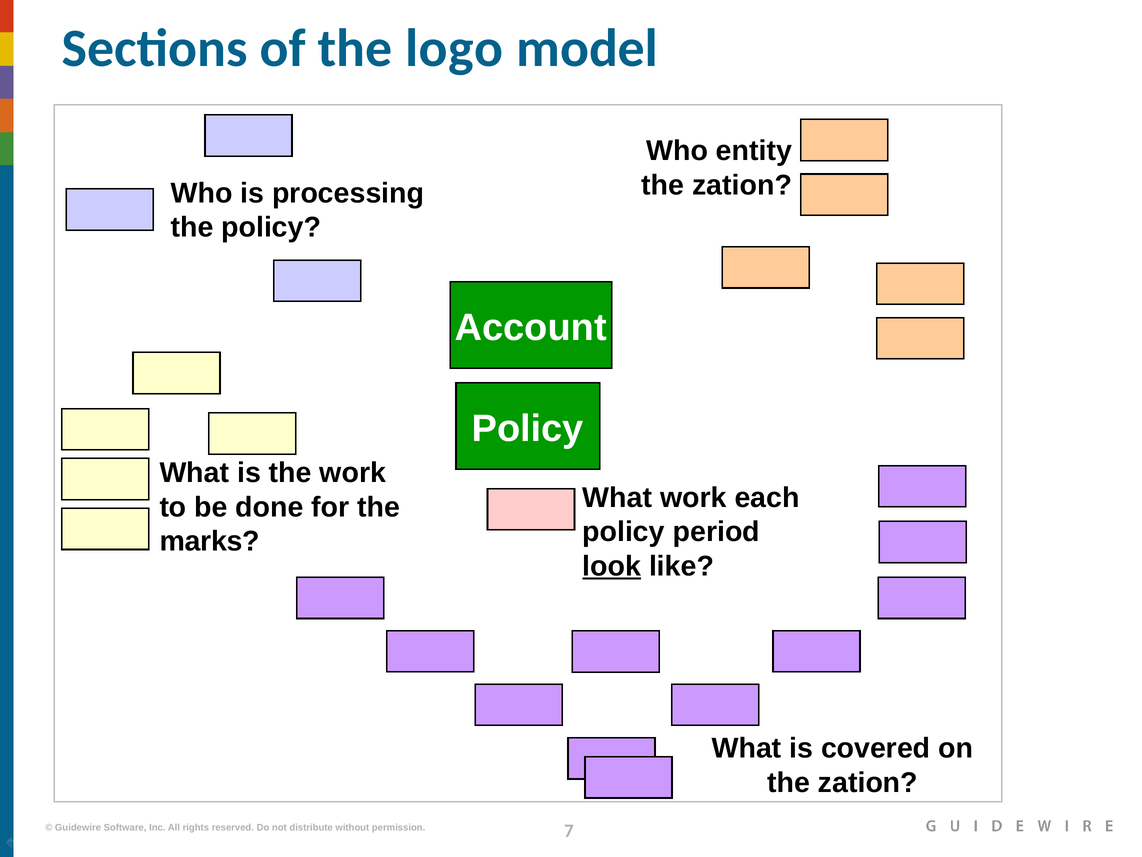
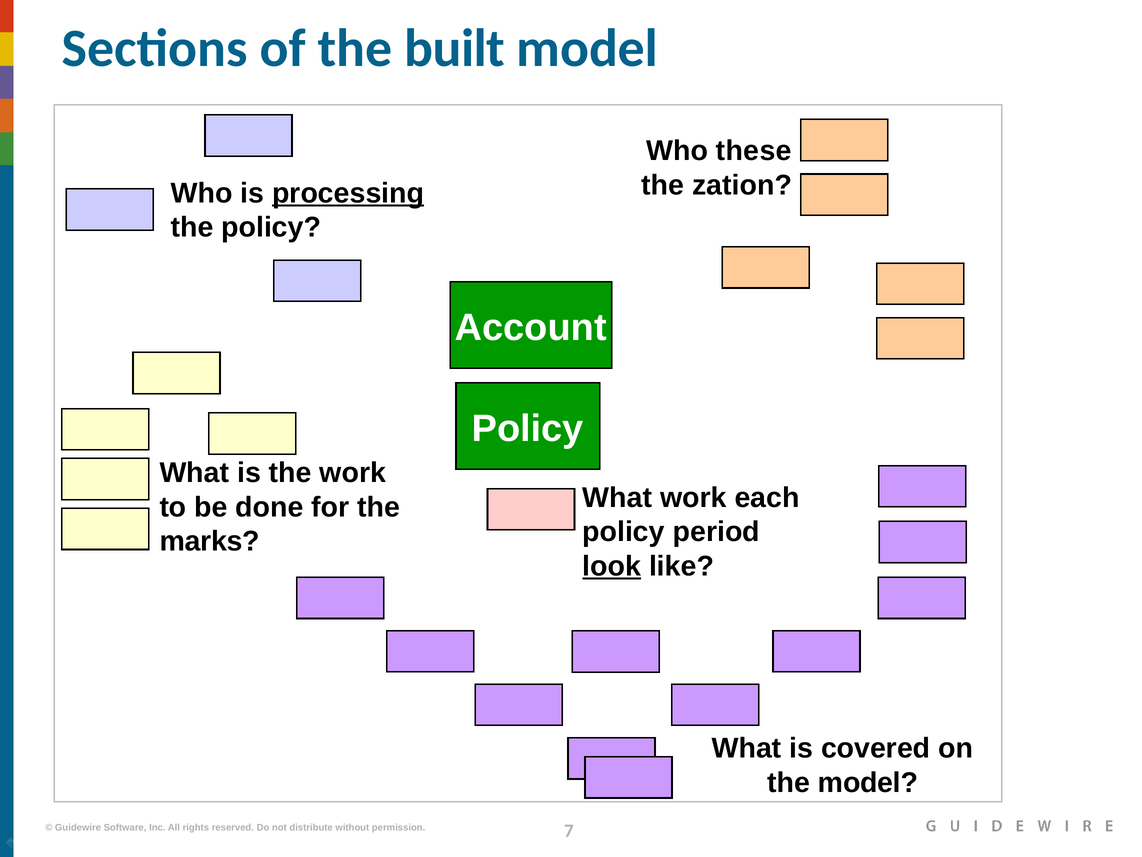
logo: logo -> built (455, 48)
entity: entity -> these (754, 151)
processing underline: none -> present (348, 193)
zation: zation -> model (868, 782)
